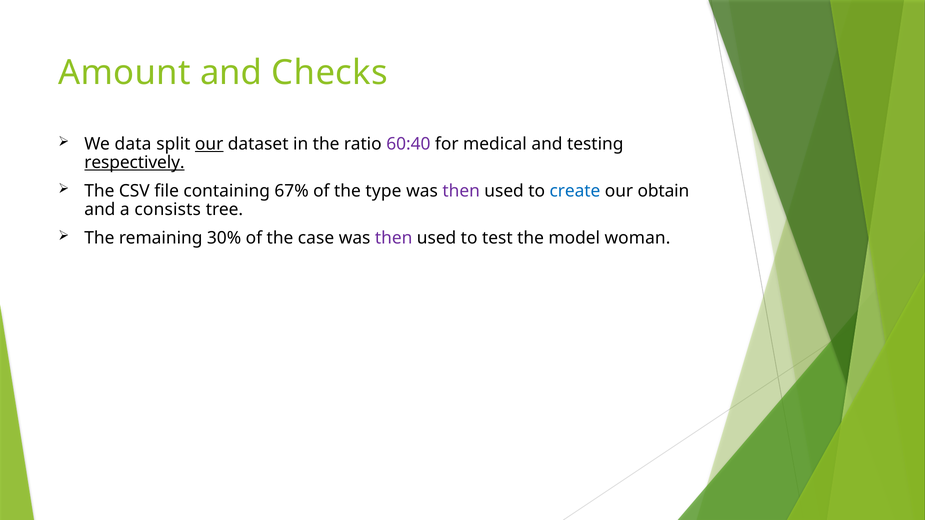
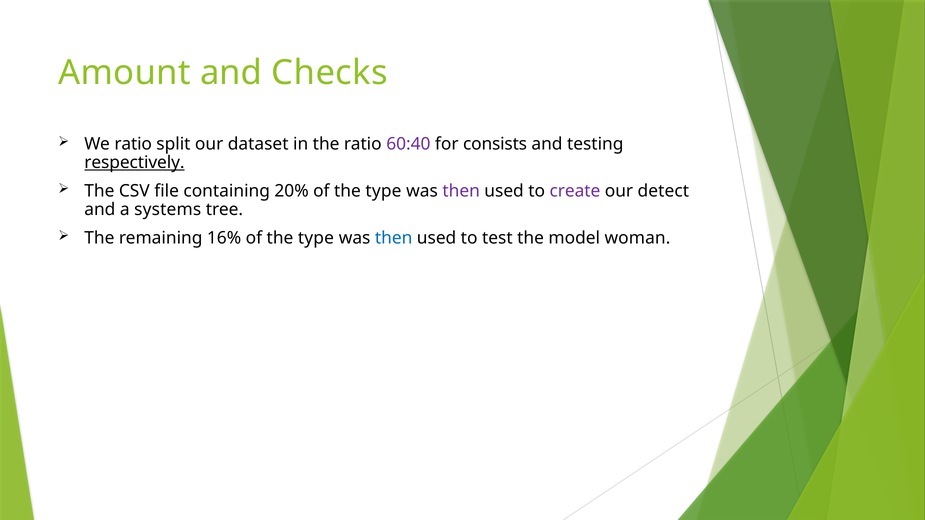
We data: data -> ratio (133, 144)
our underline: present -> none (209, 144)
medical: medical -> consists (495, 144)
67%: 67% -> 20% (292, 191)
create colour: blue -> purple (575, 191)
obtain: obtain -> detect (663, 191)
consists: consists -> systems (168, 210)
30%: 30% -> 16% (224, 238)
case: case -> type (316, 238)
then colour: purple -> blue (394, 238)
